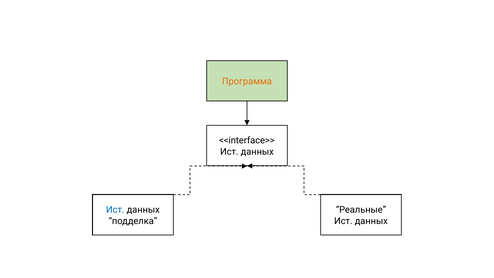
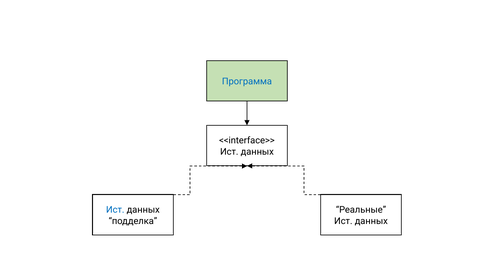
Программа colour: orange -> blue (247, 81)
